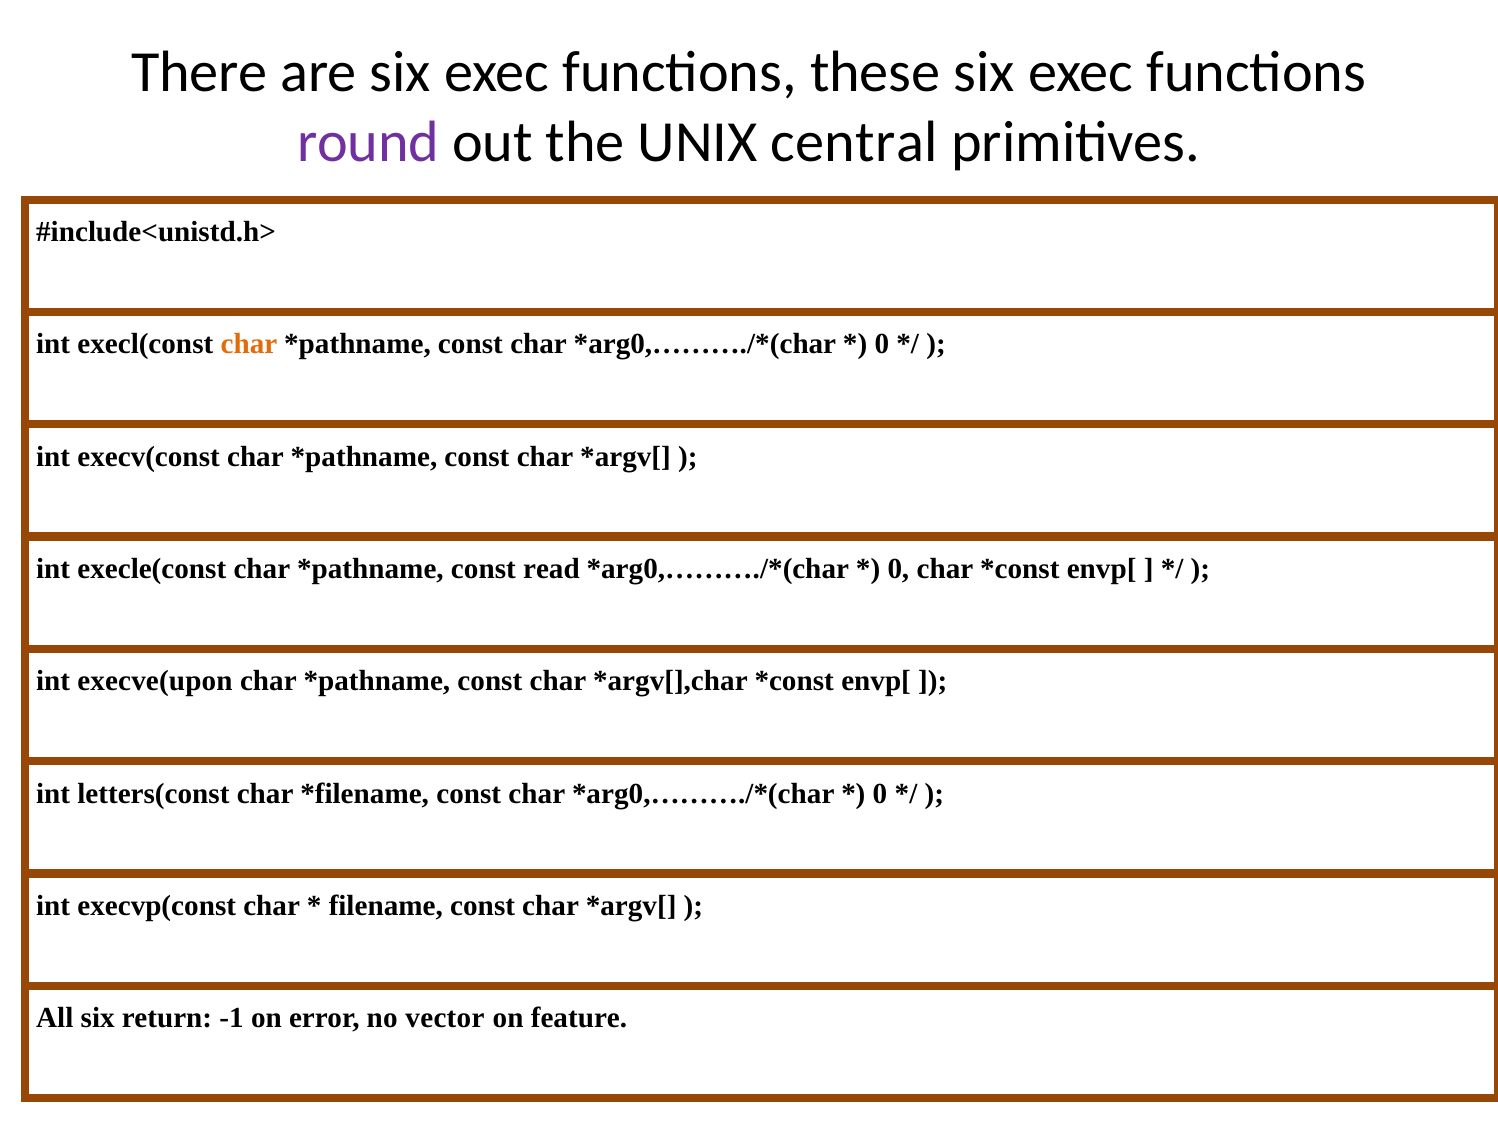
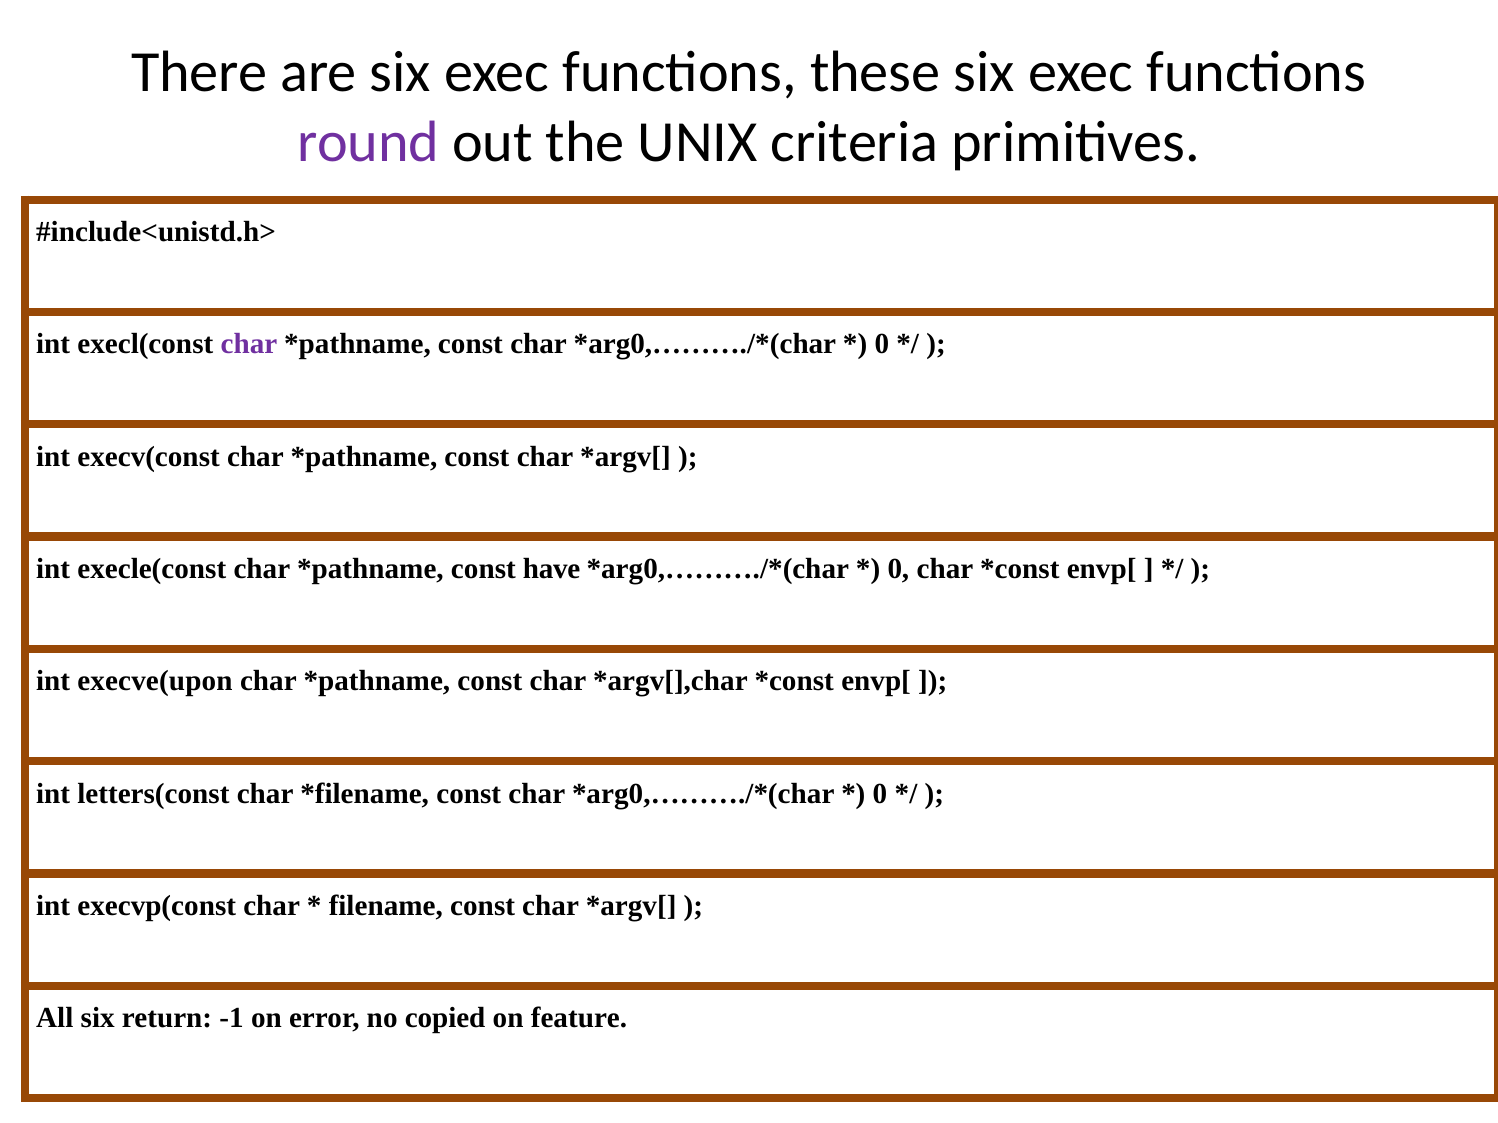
central: central -> criteria (854, 143)
char colour: orange -> purple (249, 345)
read: read -> have (552, 569)
vector: vector -> copied (445, 1019)
